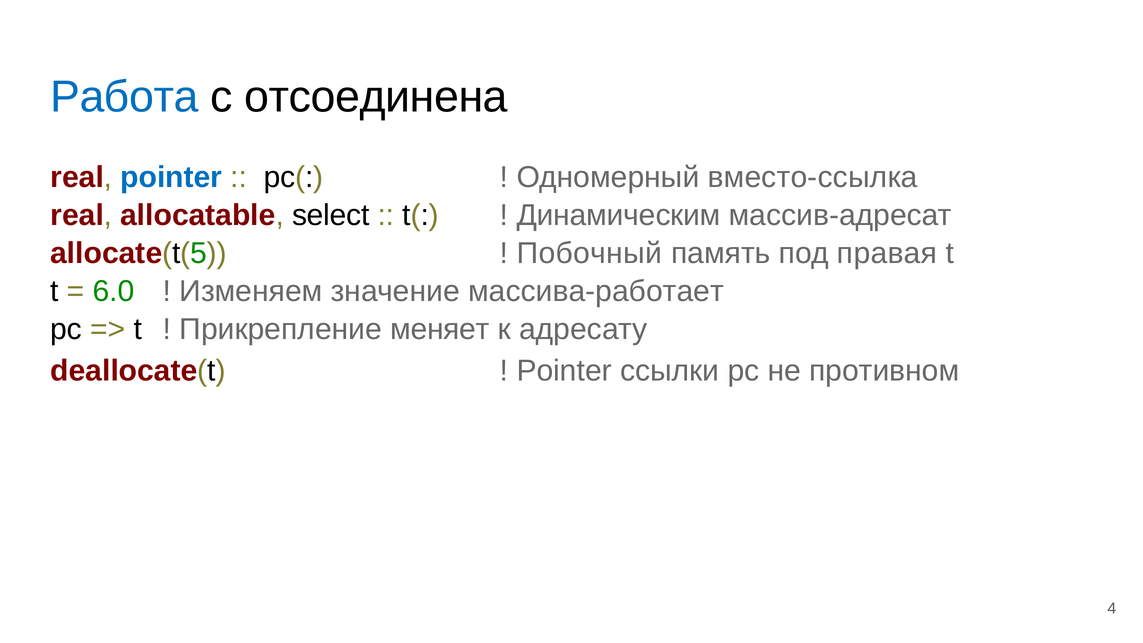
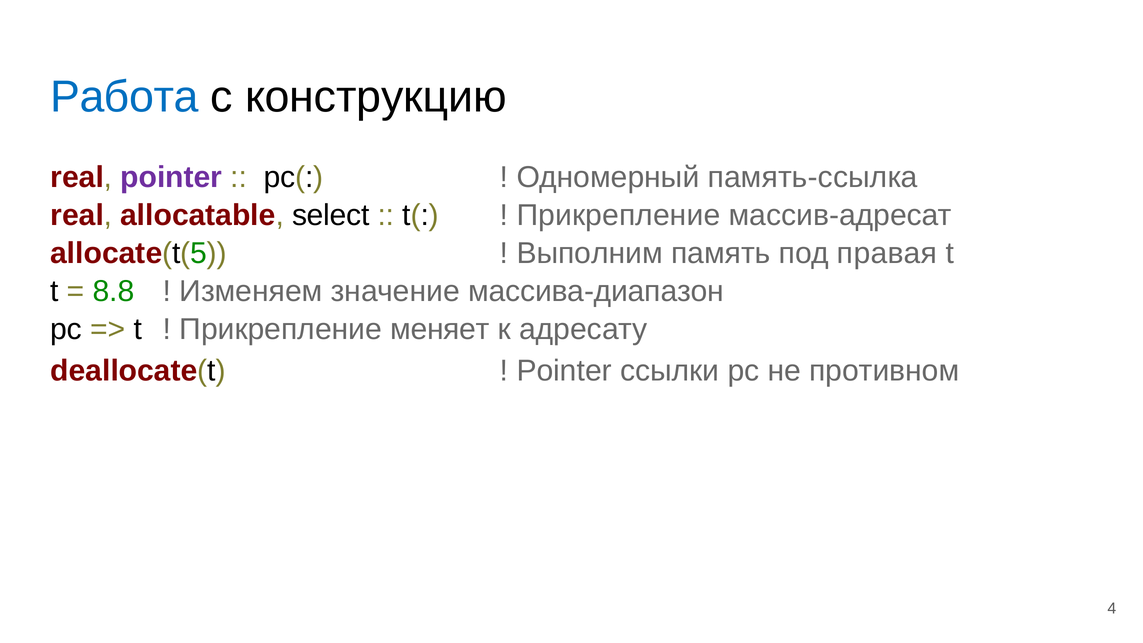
отсоединена: отсоединена -> конструкцию (376, 97)
pointer colour: blue -> purple (171, 177)
вместо-ссылка: вместо-ссылка -> память-ссылка (813, 177)
Динамическим: Динамическим -> Прикрепление (618, 215)
Побочный: Побочный -> Выполним (590, 253)
6.0: 6.0 -> 8.8 (114, 291)
массива-работает: массива-работает -> массива-диапазон (596, 291)
